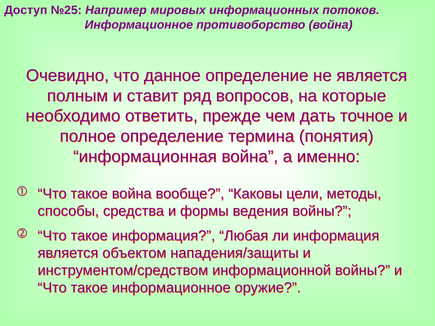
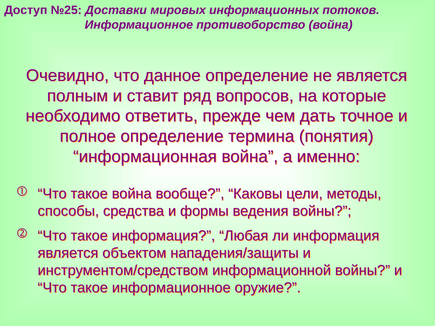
Например: Например -> Доставки (116, 10)
